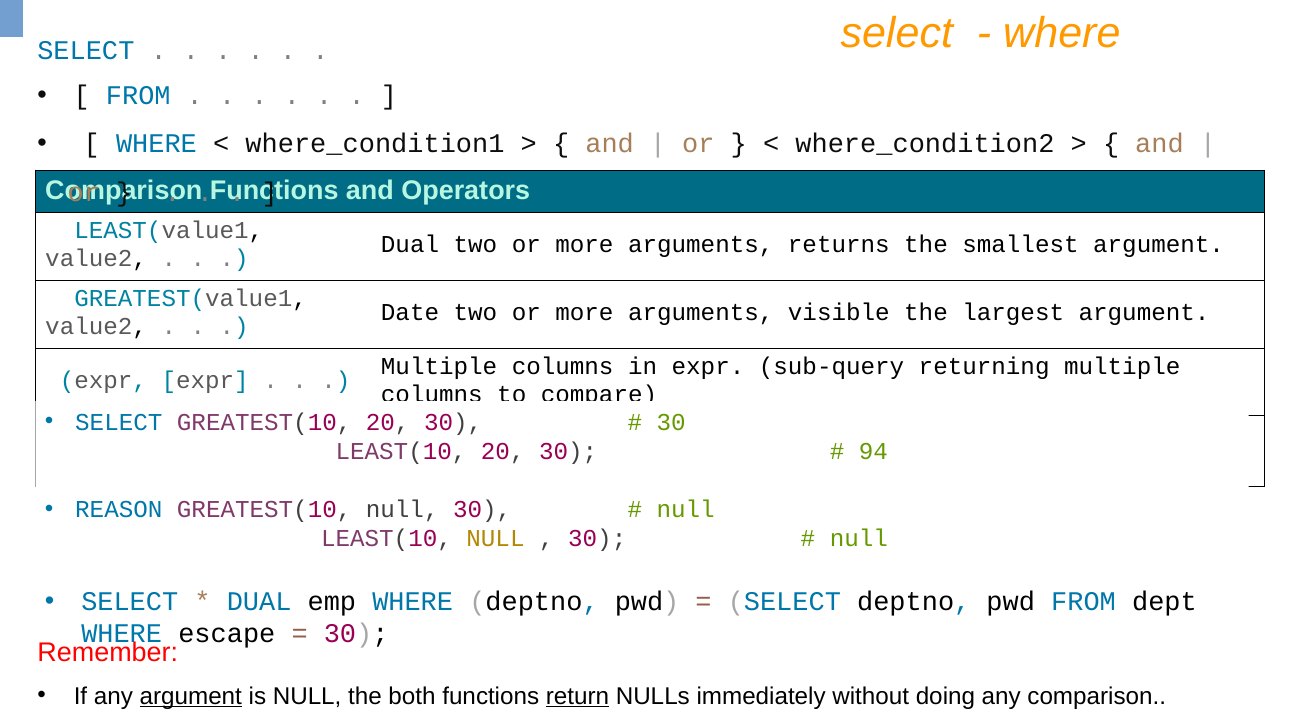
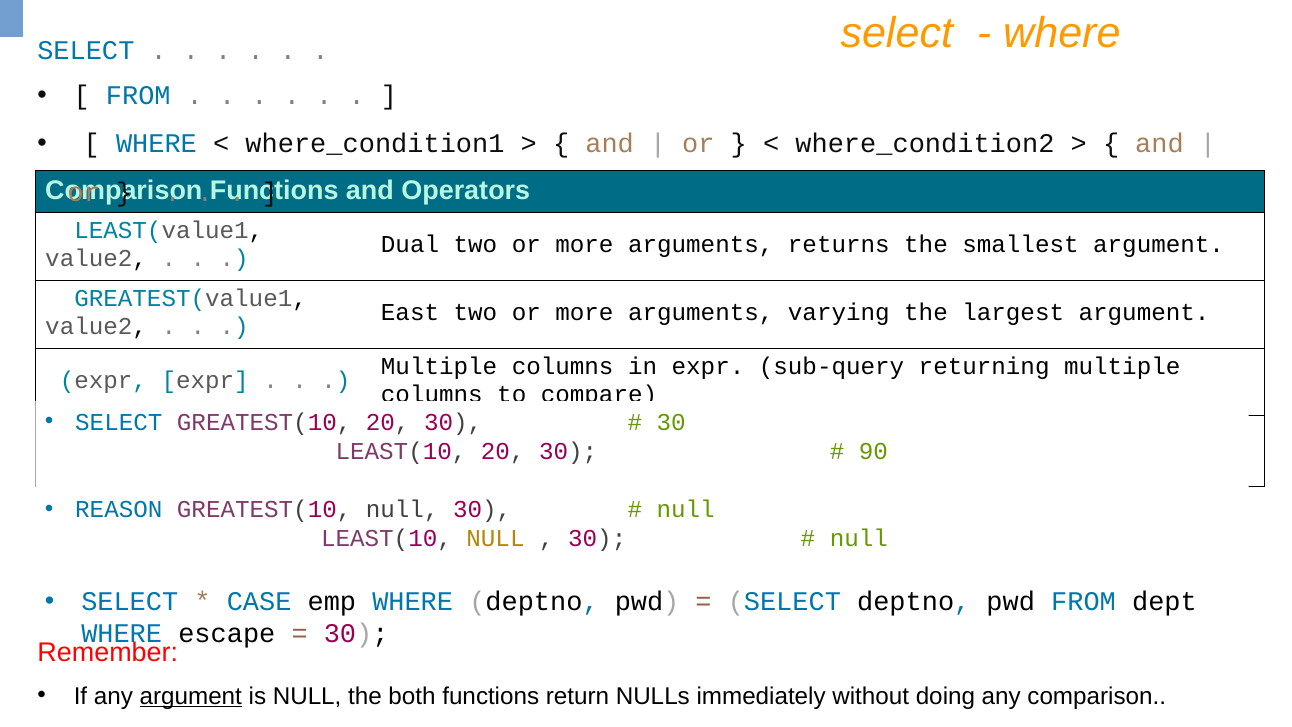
Date: Date -> East (410, 312)
visible: visible -> varying (839, 312)
94: 94 -> 90 (873, 451)
DUAL: DUAL -> CASE (259, 601)
return underline: present -> none (578, 696)
